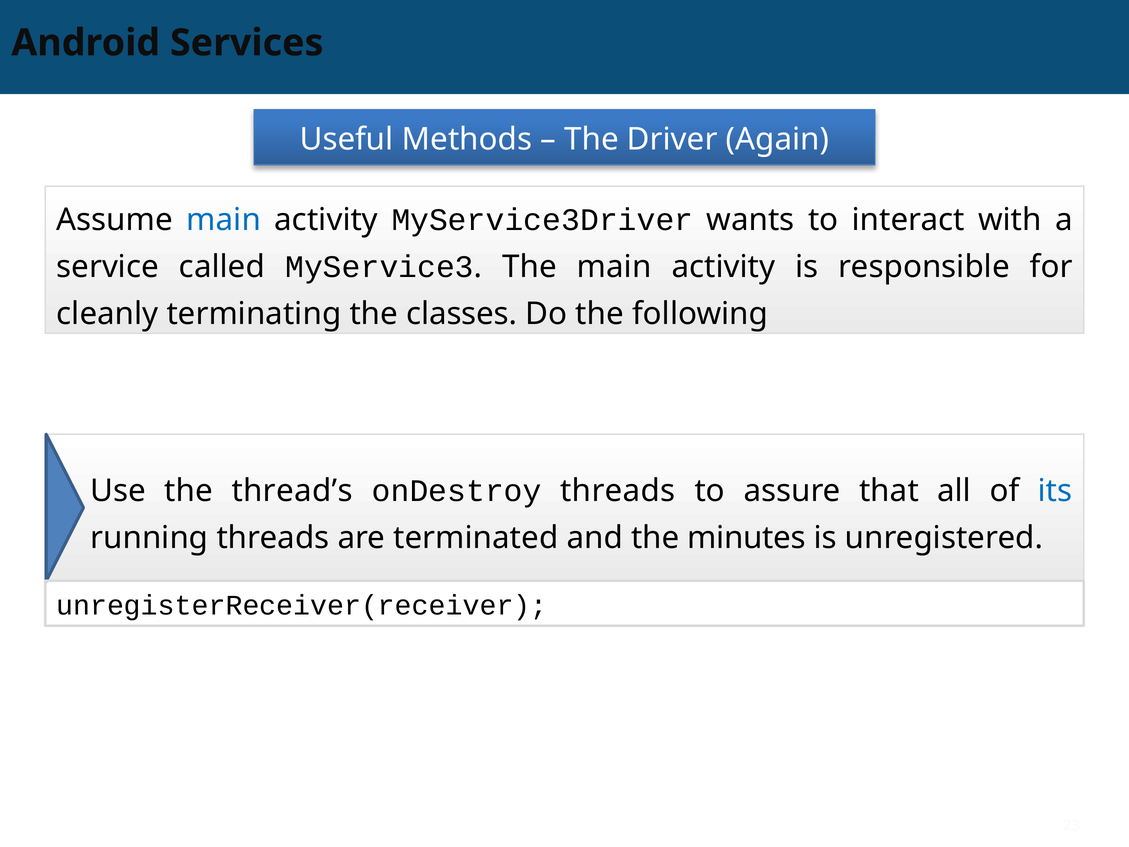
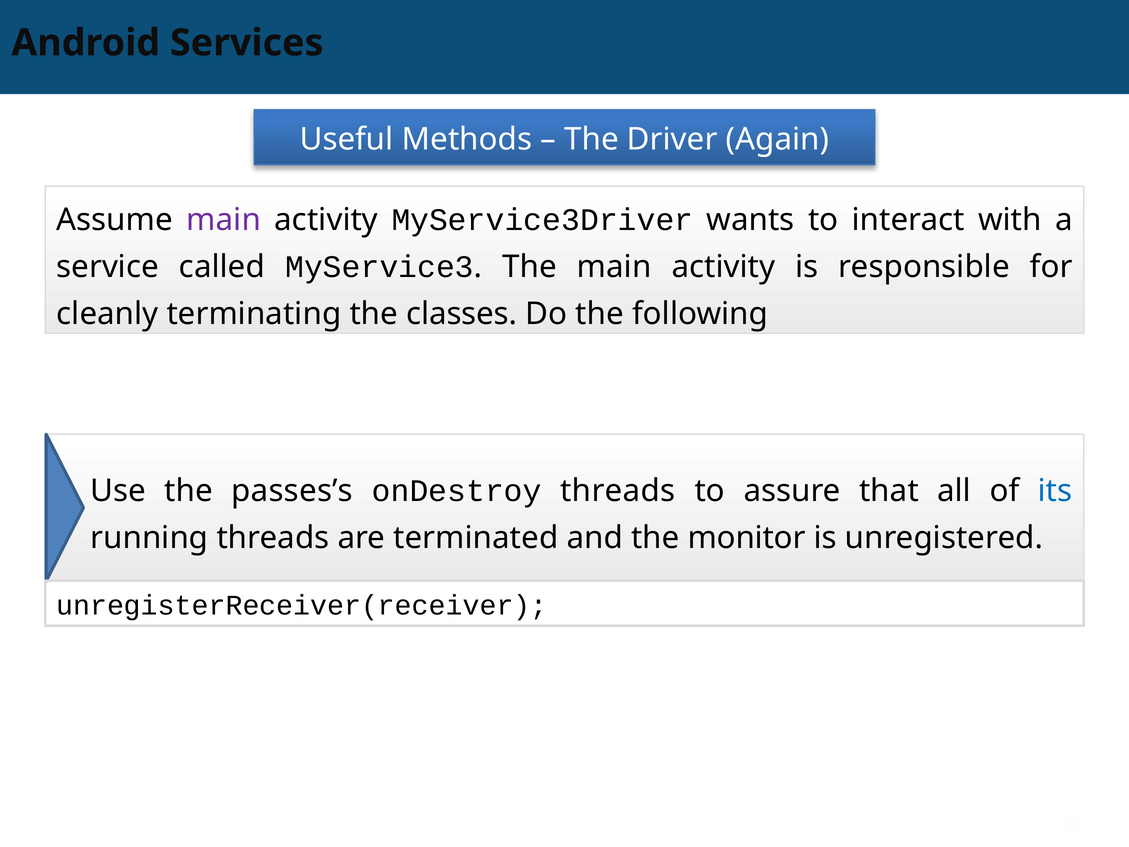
main colour: blue -> purple (224, 220)
thread’s: thread’s -> passes’s (292, 491)
minutes: minutes -> monitor (747, 538)
